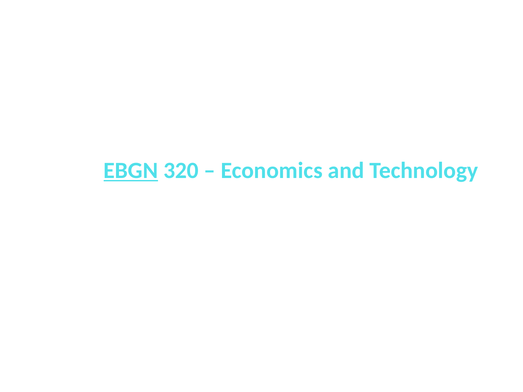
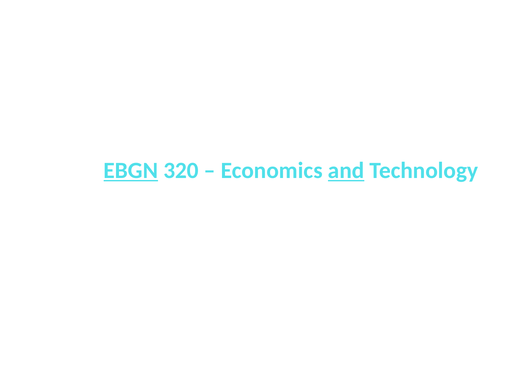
and underline: none -> present (346, 171)
